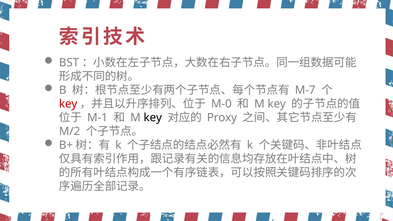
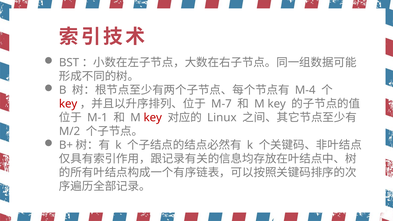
M-7: M-7 -> M-4 (305, 90)
M-0: M-0 -> M-7 (221, 104)
key colour: black -> red (153, 118)
Proxy: Proxy -> Linux (222, 118)
